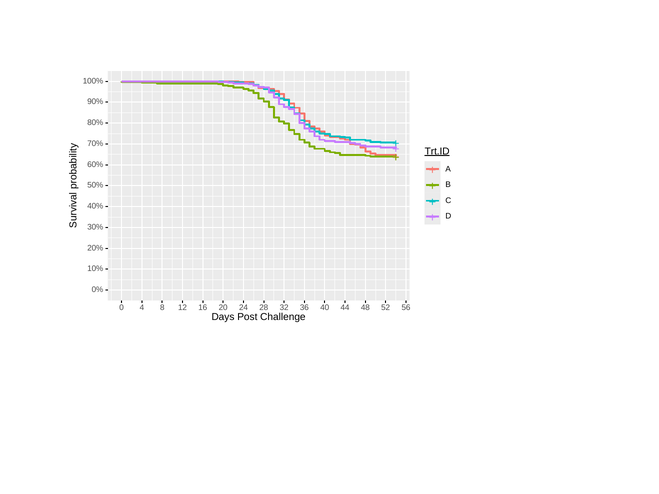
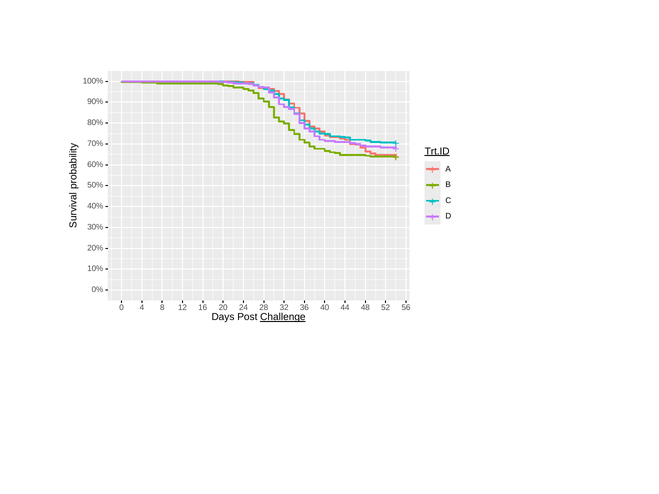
Challenge underline: none -> present (283, 317)
